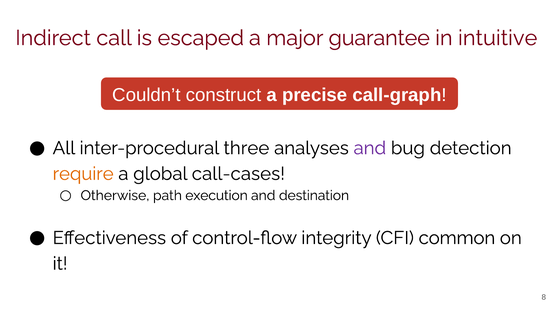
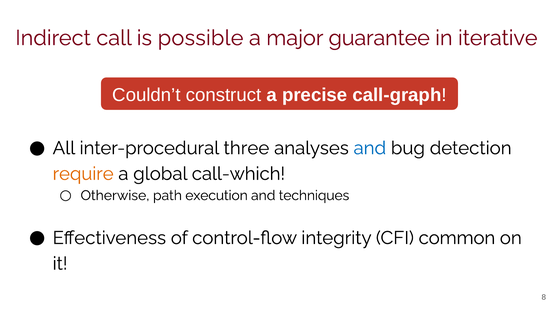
escaped: escaped -> possible (201, 38)
intuitive: intuitive -> iterative (498, 38)
and colour: purple -> blue (370, 148)
call-cases: call-cases -> call-which (238, 174)
destination: destination -> techniques (314, 196)
